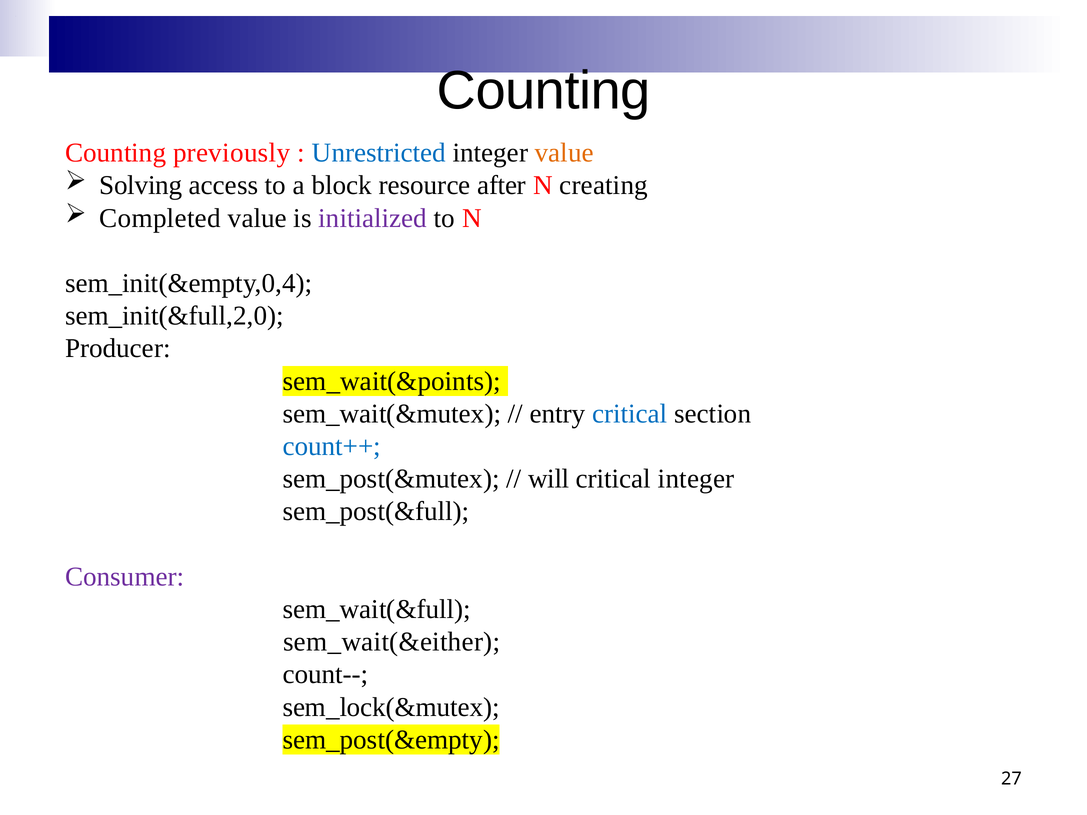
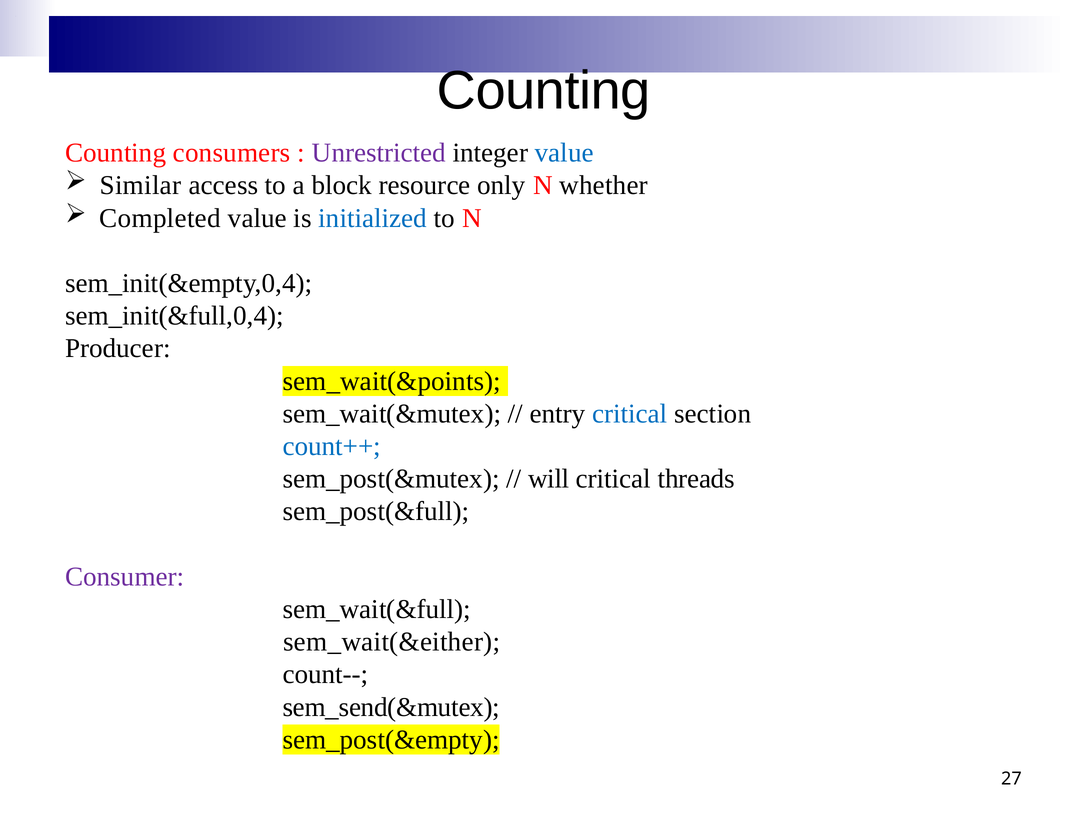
previously: previously -> consumers (232, 153)
Unrestricted colour: blue -> purple (379, 153)
value colour: orange -> blue (564, 153)
Solving: Solving -> Similar (140, 186)
after: after -> only (501, 186)
creating: creating -> whether (604, 186)
initialized colour: purple -> blue (373, 218)
sem_init(&full,2,0: sem_init(&full,2,0 -> sem_init(&full,0,4 (174, 316)
critical integer: integer -> threads (696, 479)
sem_lock(&mutex: sem_lock(&mutex -> sem_send(&mutex (391, 707)
